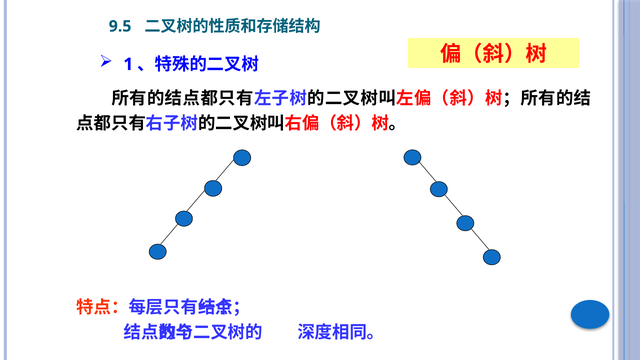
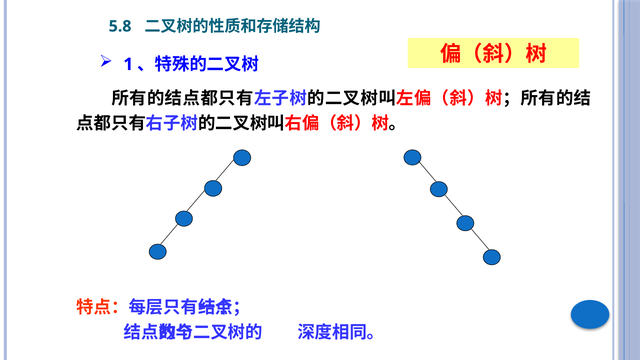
9.5: 9.5 -> 5.8 (120, 26)
